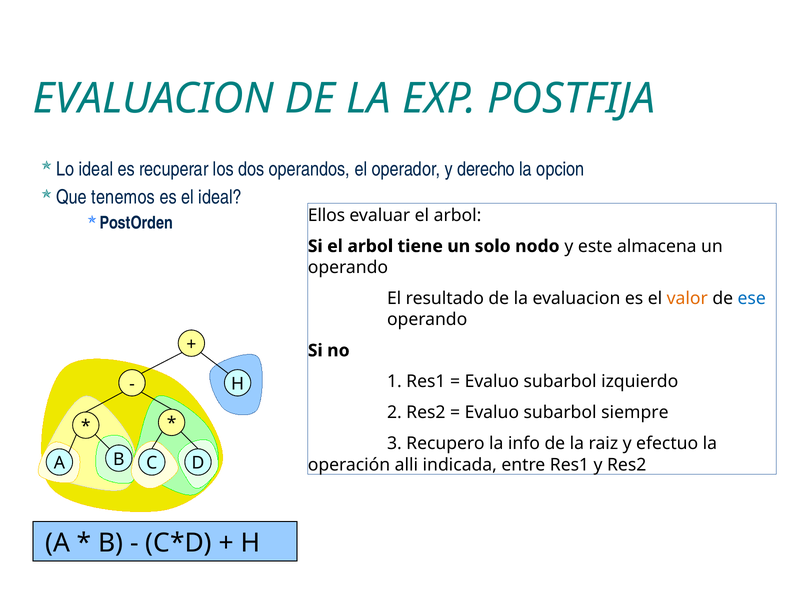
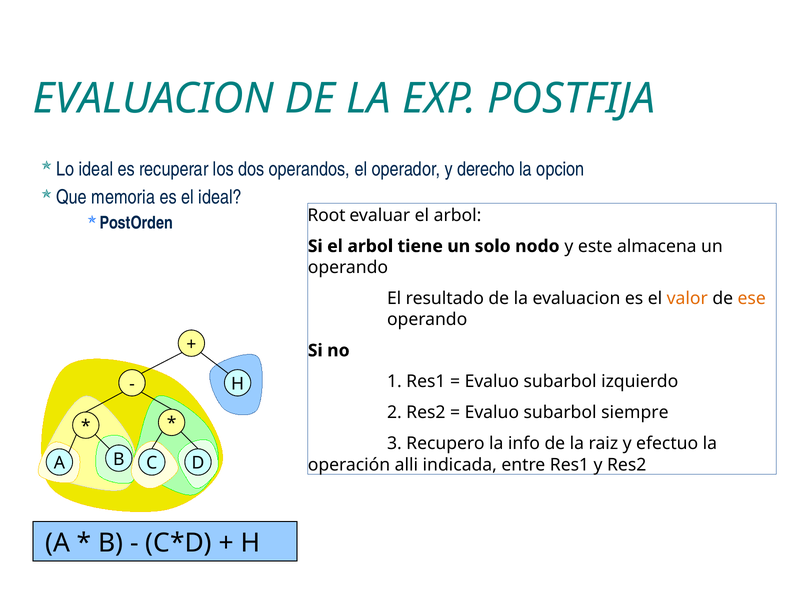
tenemos: tenemos -> memoria (123, 197)
Ellos: Ellos -> Root (326, 215)
ese colour: blue -> orange (752, 298)
